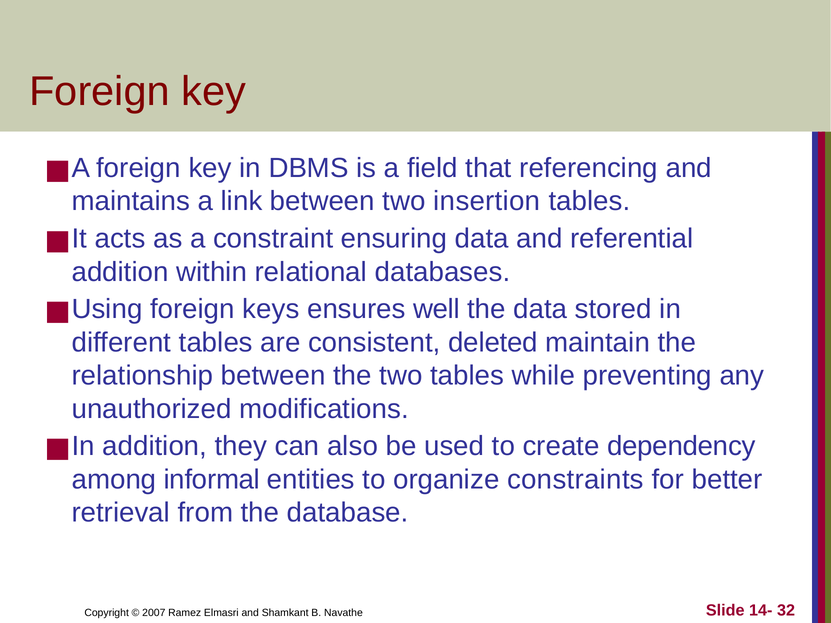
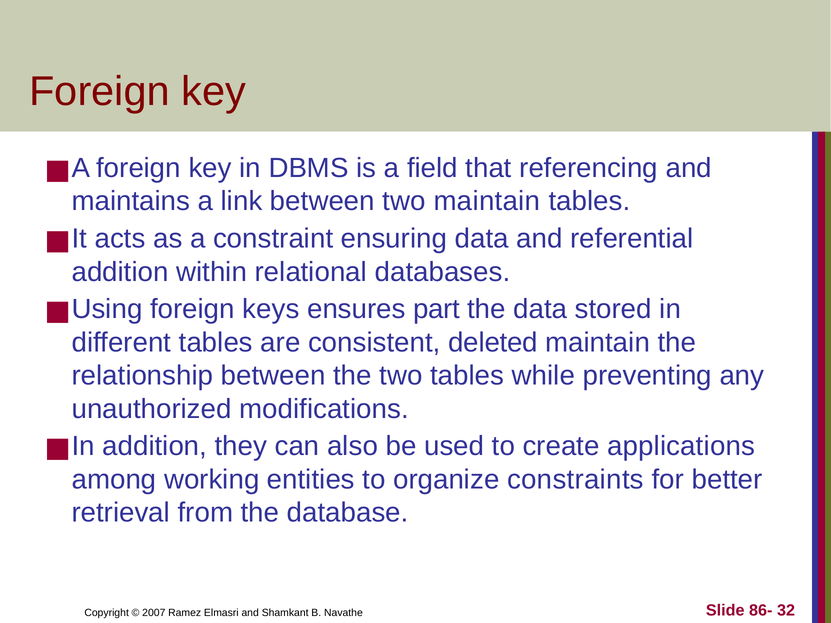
two insertion: insertion -> maintain (487, 201)
well: well -> part (436, 309)
dependency: dependency -> applications (681, 447)
informal: informal -> working (212, 480)
14-: 14- -> 86- (761, 610)
